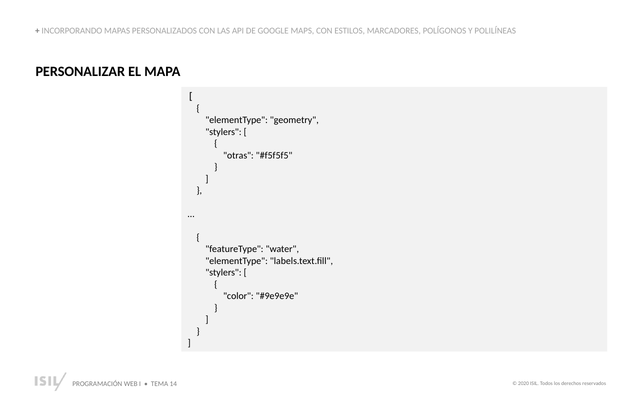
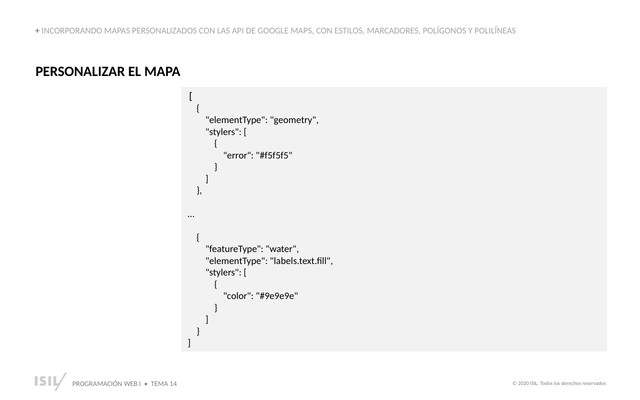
otras: otras -> error (238, 155)
